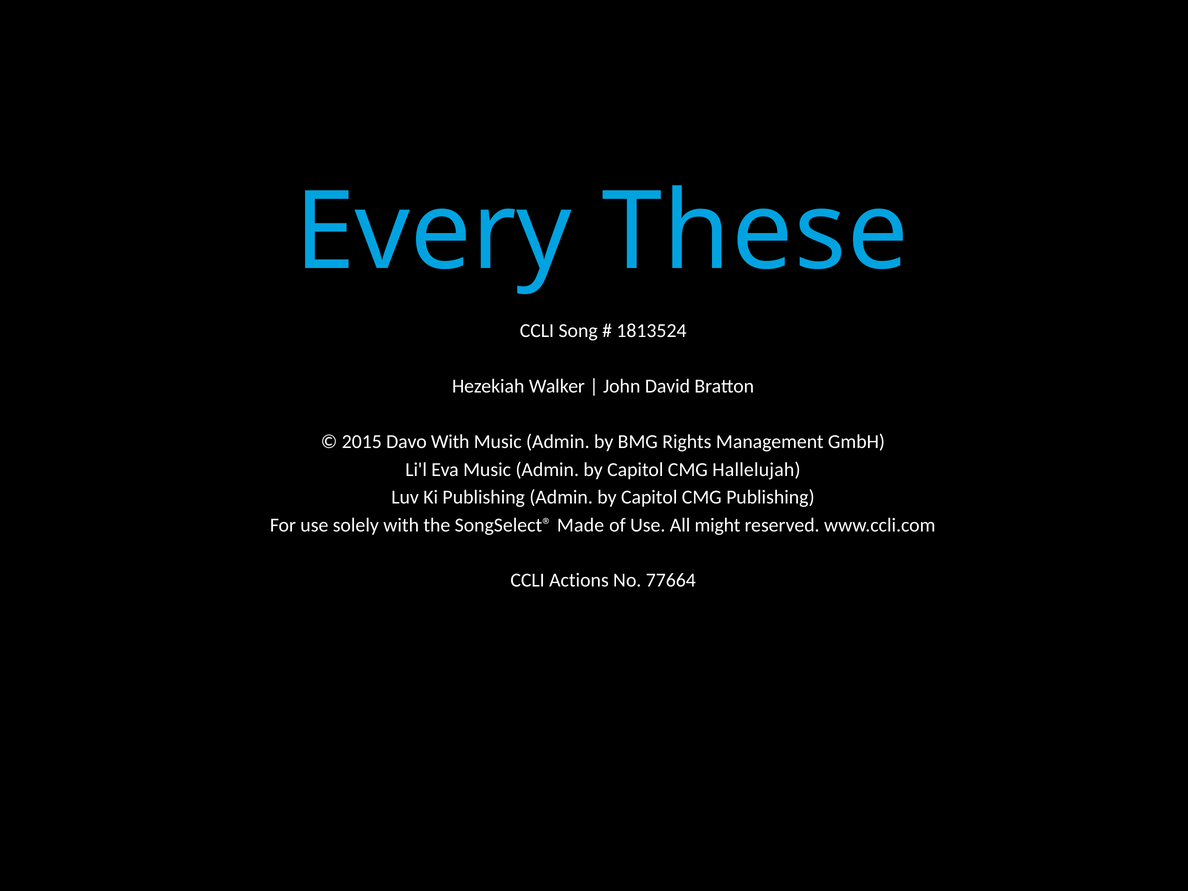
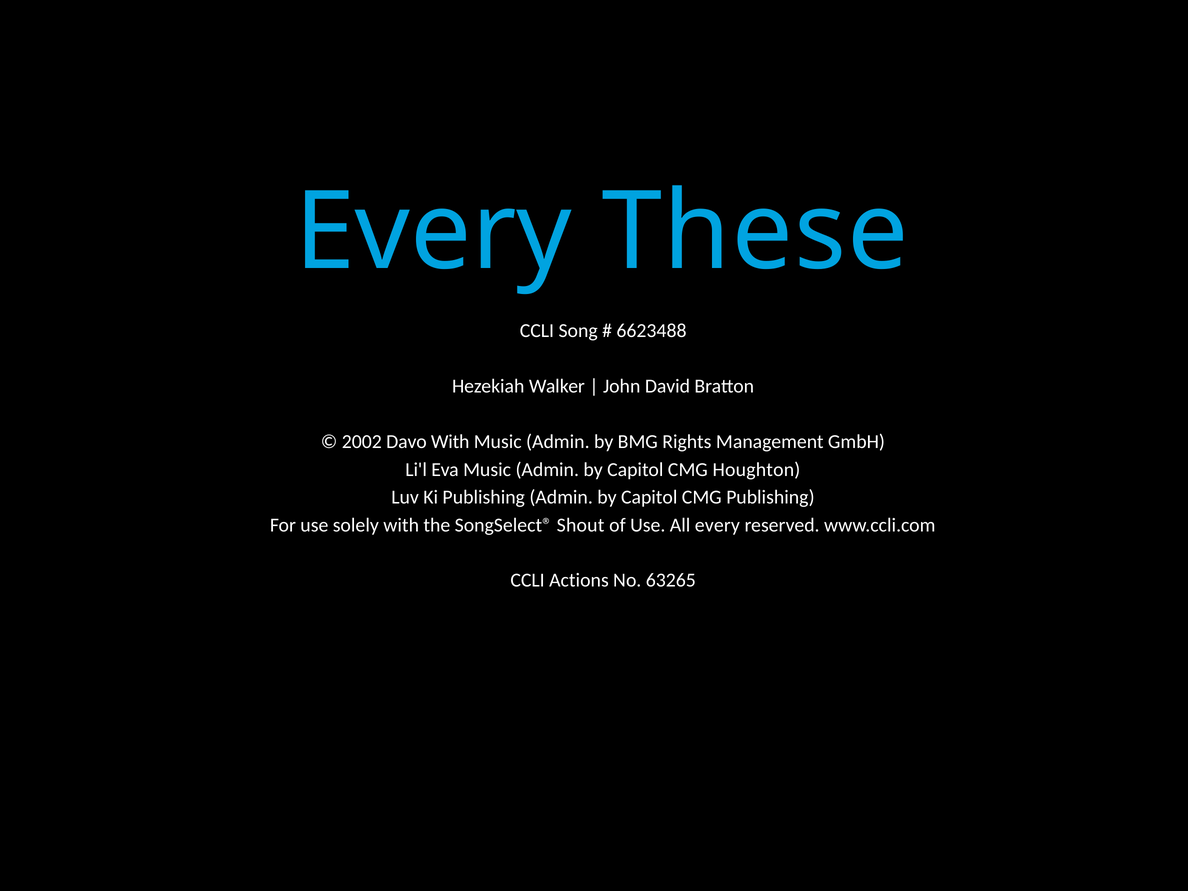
1813524: 1813524 -> 6623488 (651, 331)
2015: 2015 -> 2002 (362, 442)
Hallelujah: Hallelujah -> Houghton (756, 470)
Made: Made -> Shout (581, 525)
All might: might -> every (717, 525)
77664: 77664 -> 63265 (671, 580)
